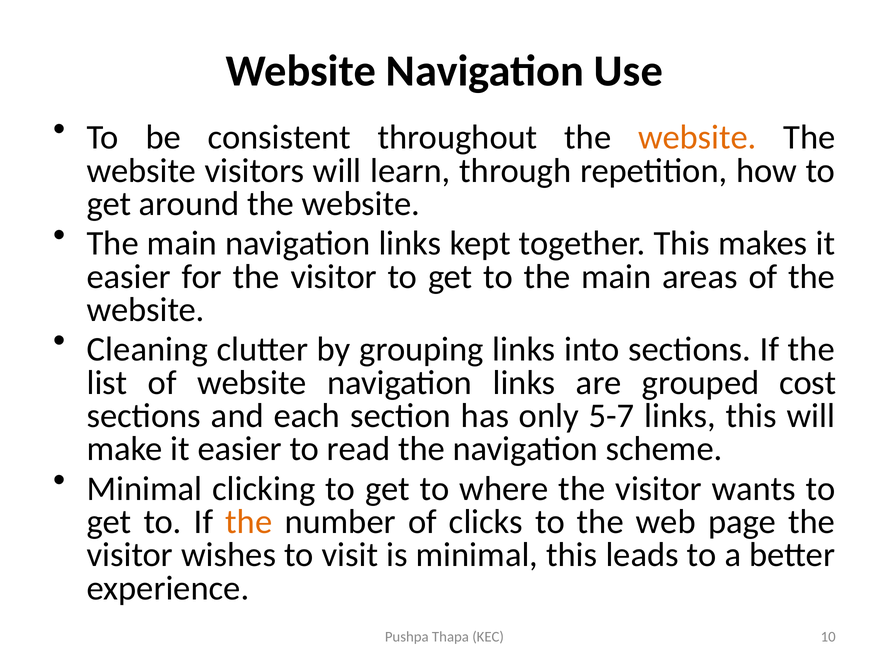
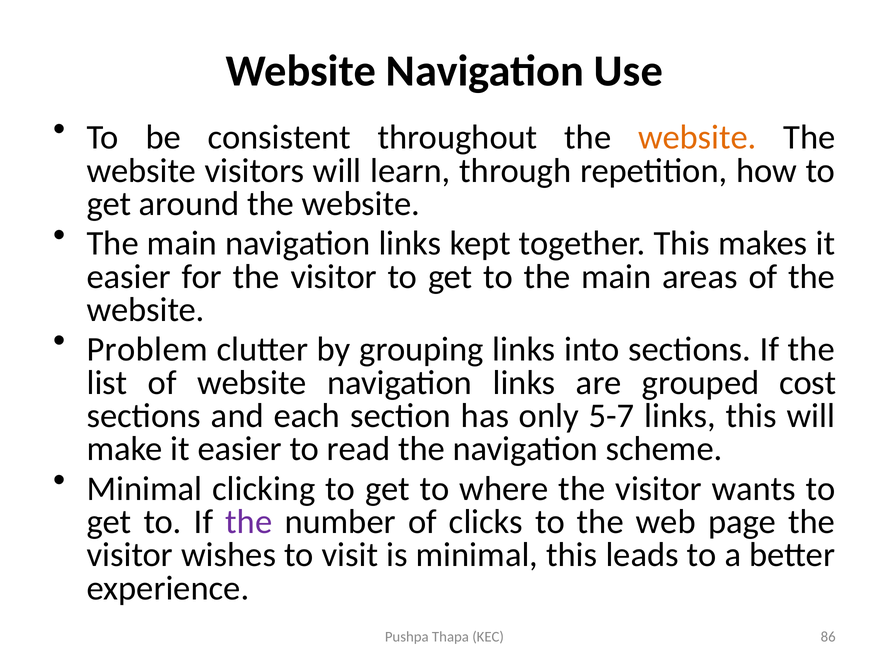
Cleaning: Cleaning -> Problem (147, 349)
the colour: orange -> purple (249, 522)
10: 10 -> 86 (828, 637)
